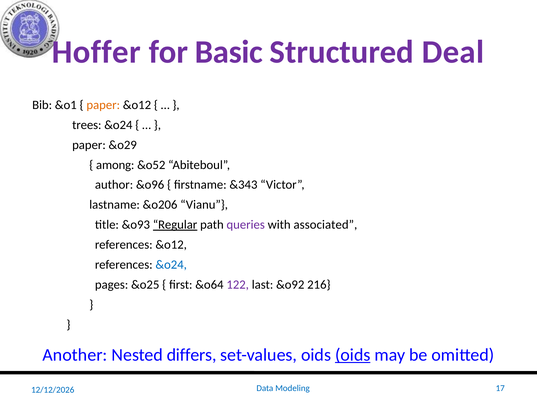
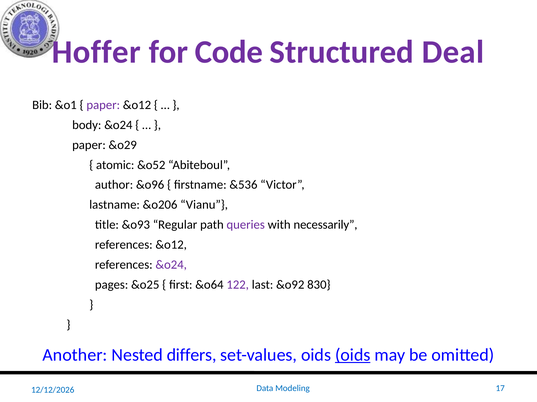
Basic: Basic -> Code (229, 52)
paper colour: orange -> purple (103, 105)
trees: trees -> body (87, 125)
among: among -> atomic (115, 165)
&343: &343 -> &536 (243, 185)
Regular underline: present -> none (175, 225)
associated: associated -> necessarily (326, 225)
&o24 colour: blue -> purple (171, 265)
216: 216 -> 830 (319, 285)
